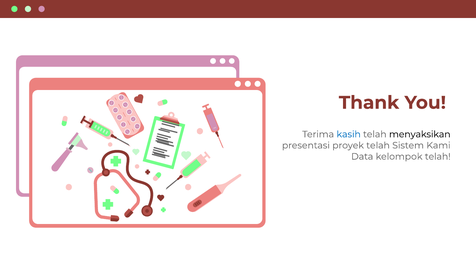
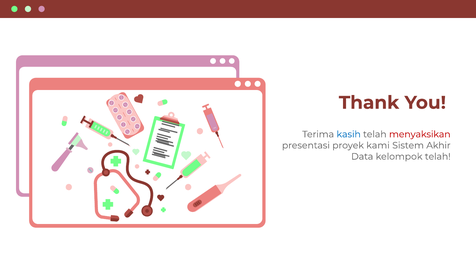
menyaksikan colour: black -> red (420, 134)
proyek telah: telah -> kami (378, 145)
Kami: Kami -> Akhir (438, 145)
